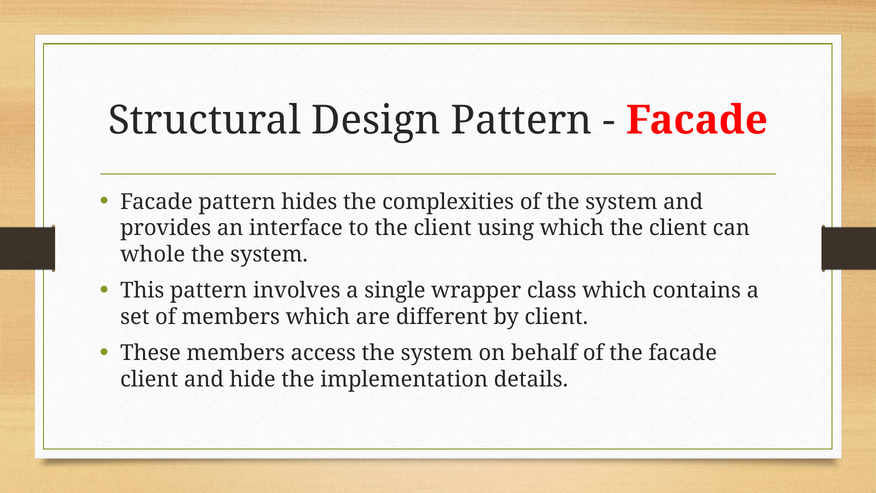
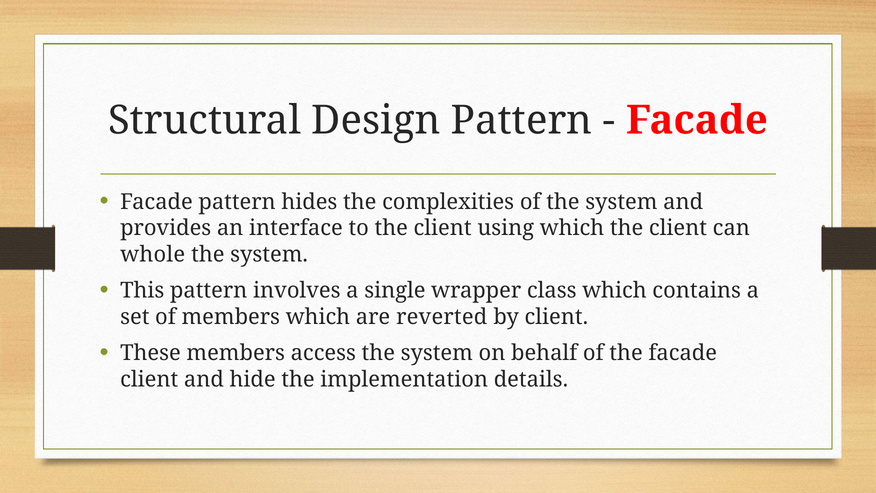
different: different -> reverted (442, 317)
